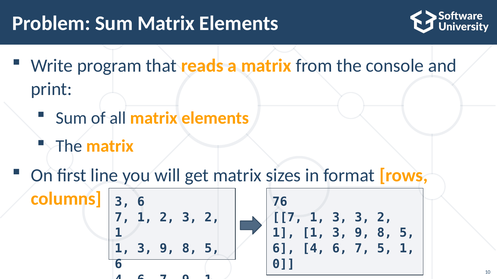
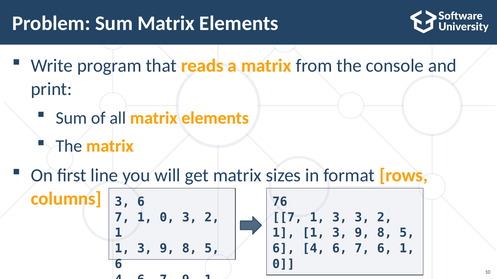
7 1 2: 2 -> 0 (167, 218)
7 5: 5 -> 6 (385, 249)
